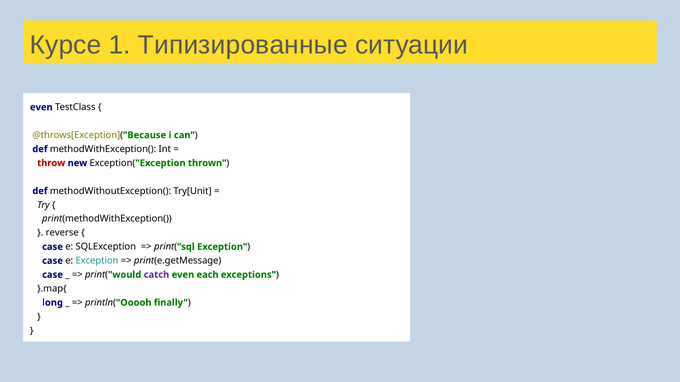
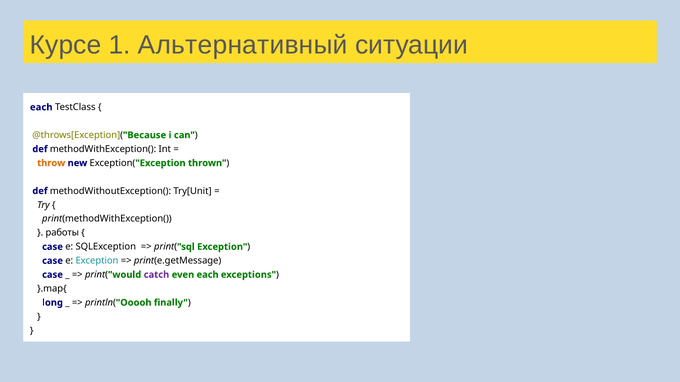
Типизированные: Типизированные -> Альтернативный (243, 45)
even: even -> each (41, 107)
throw colour: red -> orange (51, 163)
reverse: reverse -> работы (62, 233)
